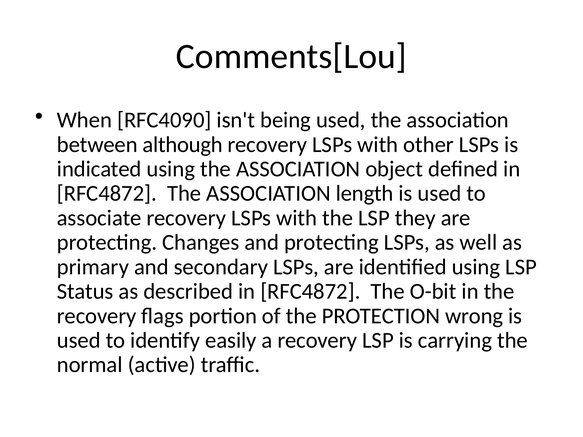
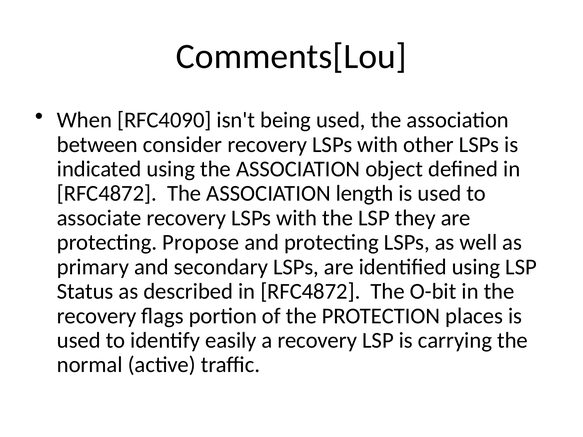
although: although -> consider (183, 145)
Changes: Changes -> Propose (201, 243)
wrong: wrong -> places (474, 316)
